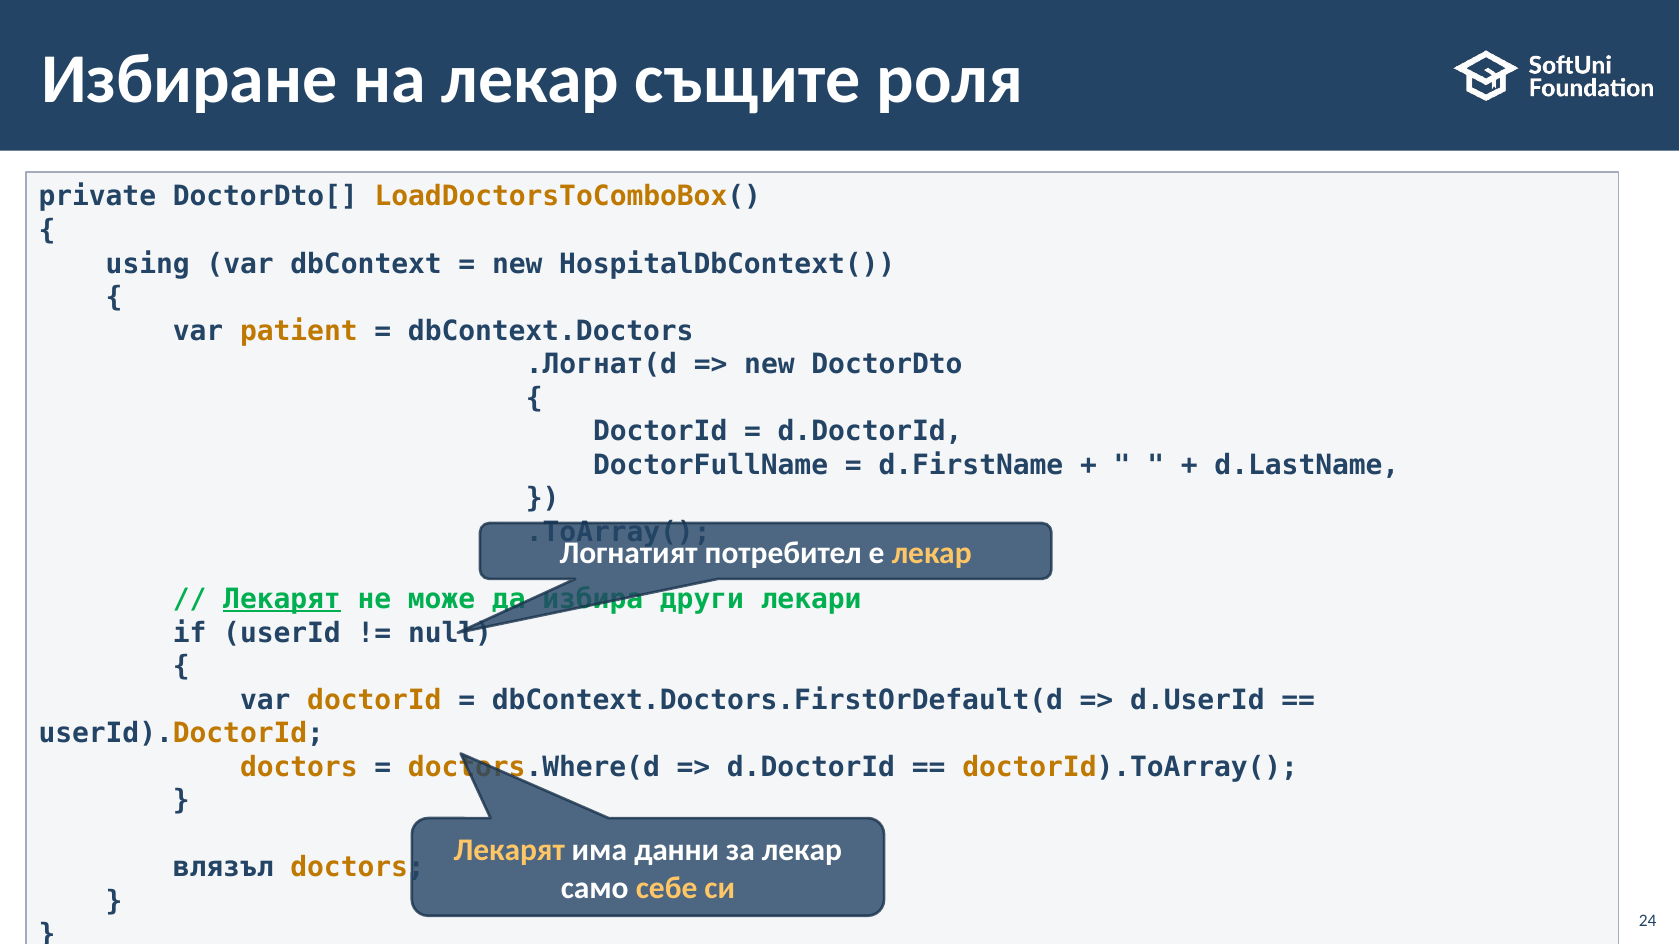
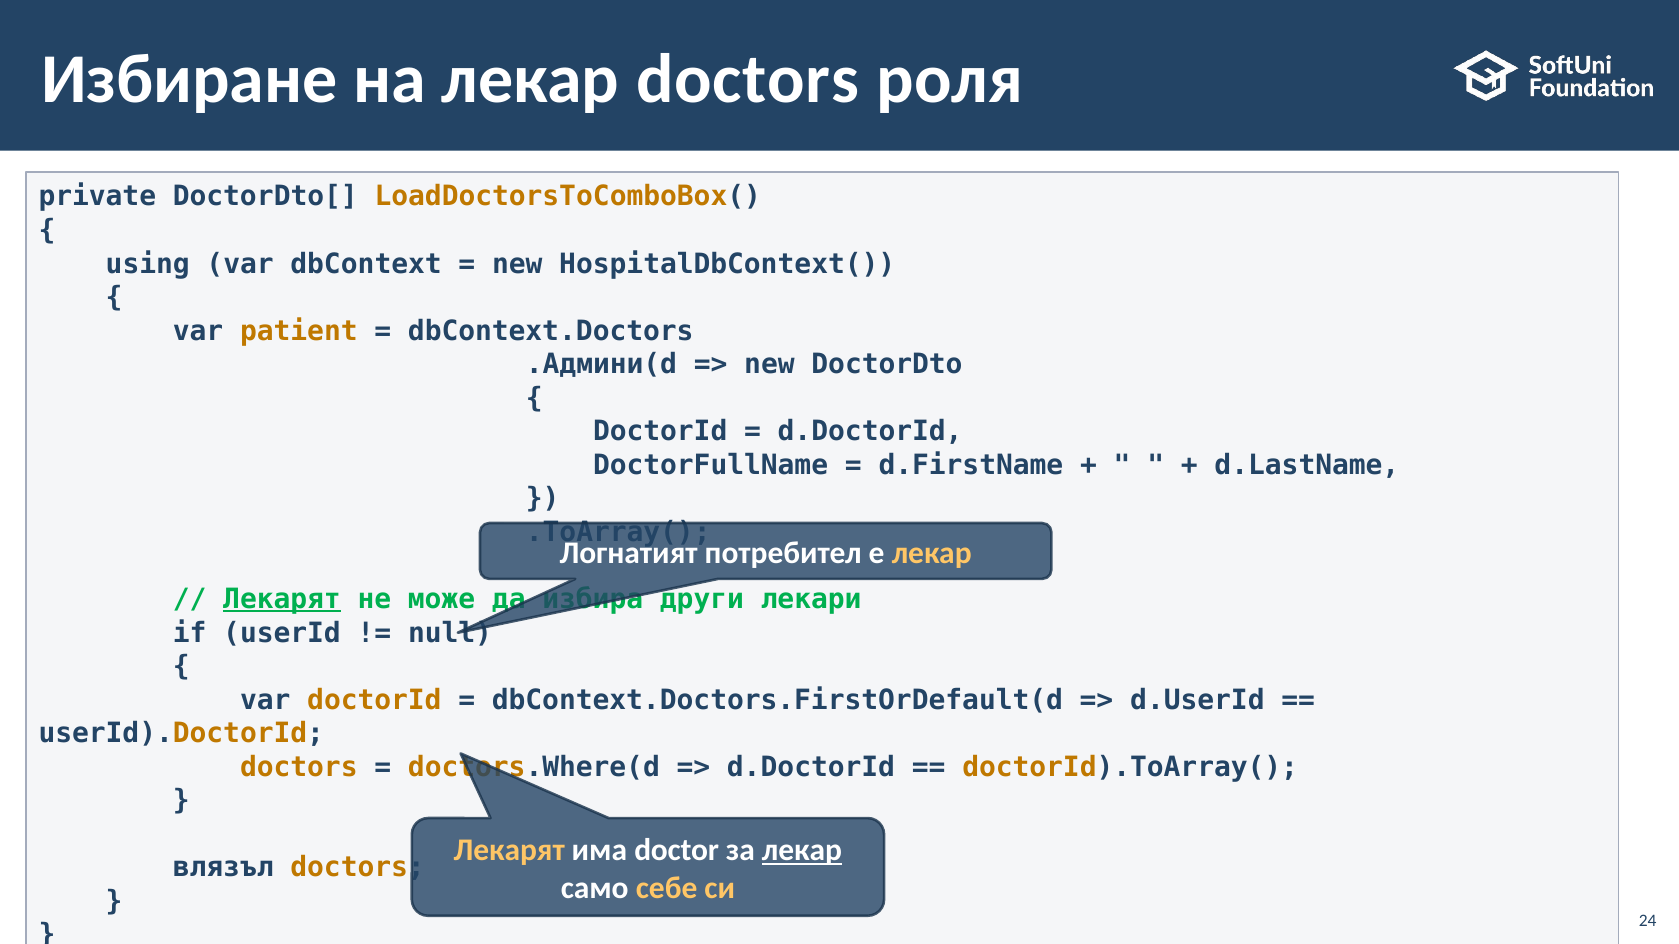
лекар същите: същите -> doctors (748, 80)
.Логнат(d: .Логнат(d -> .Админи(d (601, 365)
данни: данни -> doctor (677, 851)
лекар underline: none -> present (802, 851)
